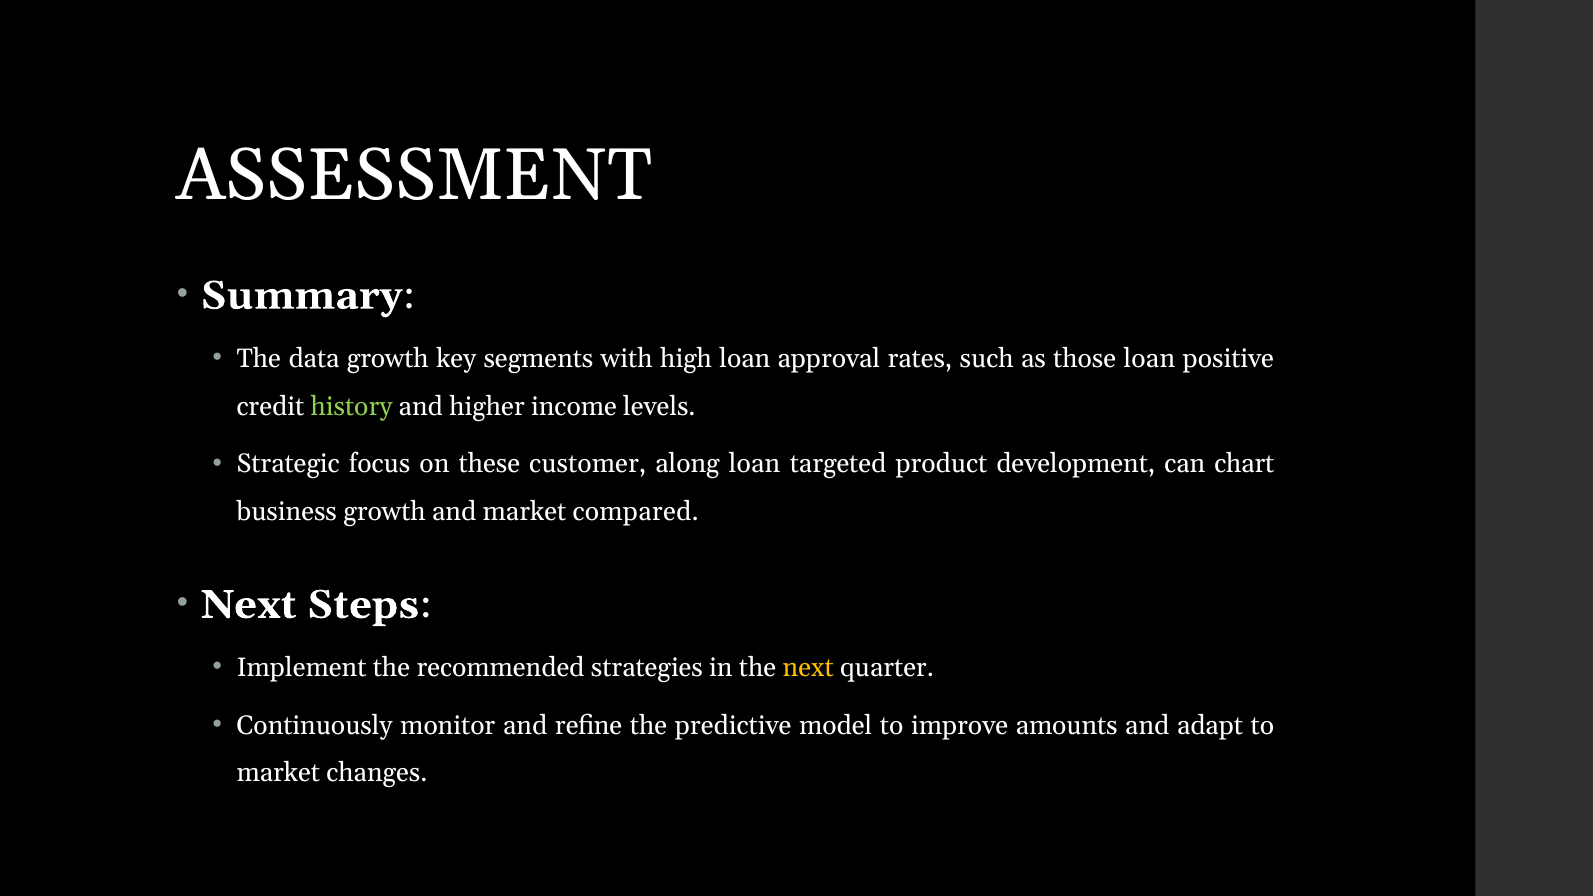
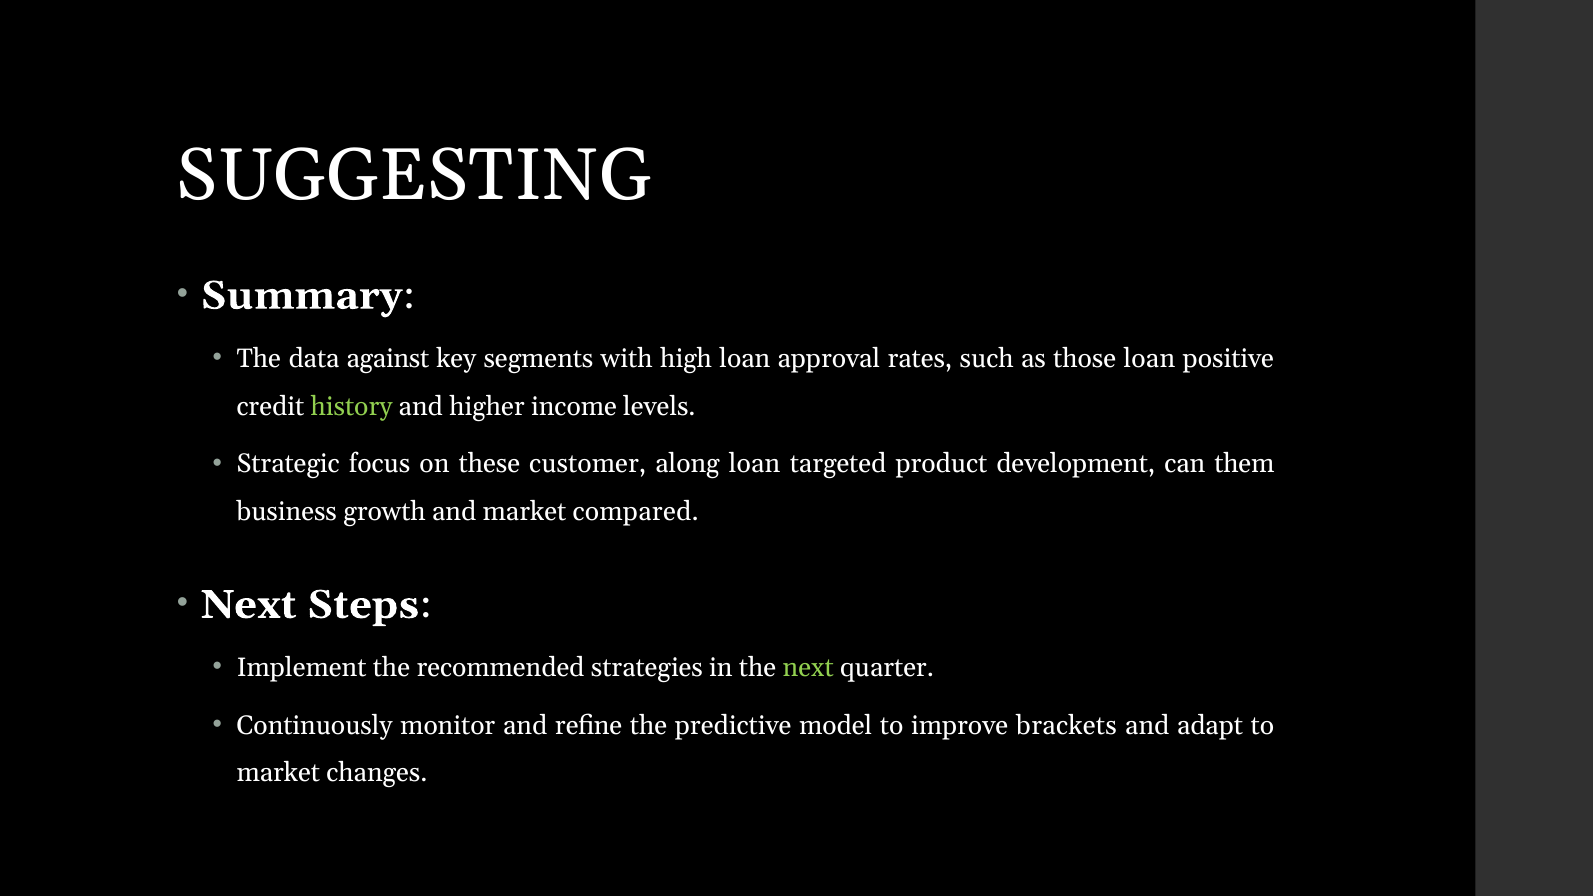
ASSESSMENT: ASSESSMENT -> SUGGESTING (414, 175)
data growth: growth -> against (388, 359)
chart: chart -> them (1244, 464)
next colour: yellow -> light green (808, 668)
amounts: amounts -> brackets (1067, 725)
